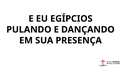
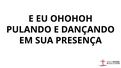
EGÍPCIOS: EGÍPCIOS -> OHOHOH (71, 19)
